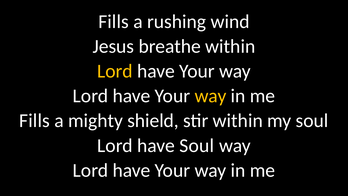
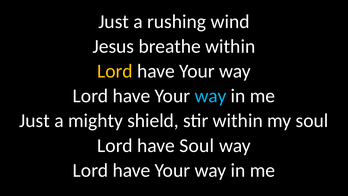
Fills: Fills -> Just (114, 22)
way colour: yellow -> light blue (210, 96)
Fills: Fills -> Just (35, 121)
